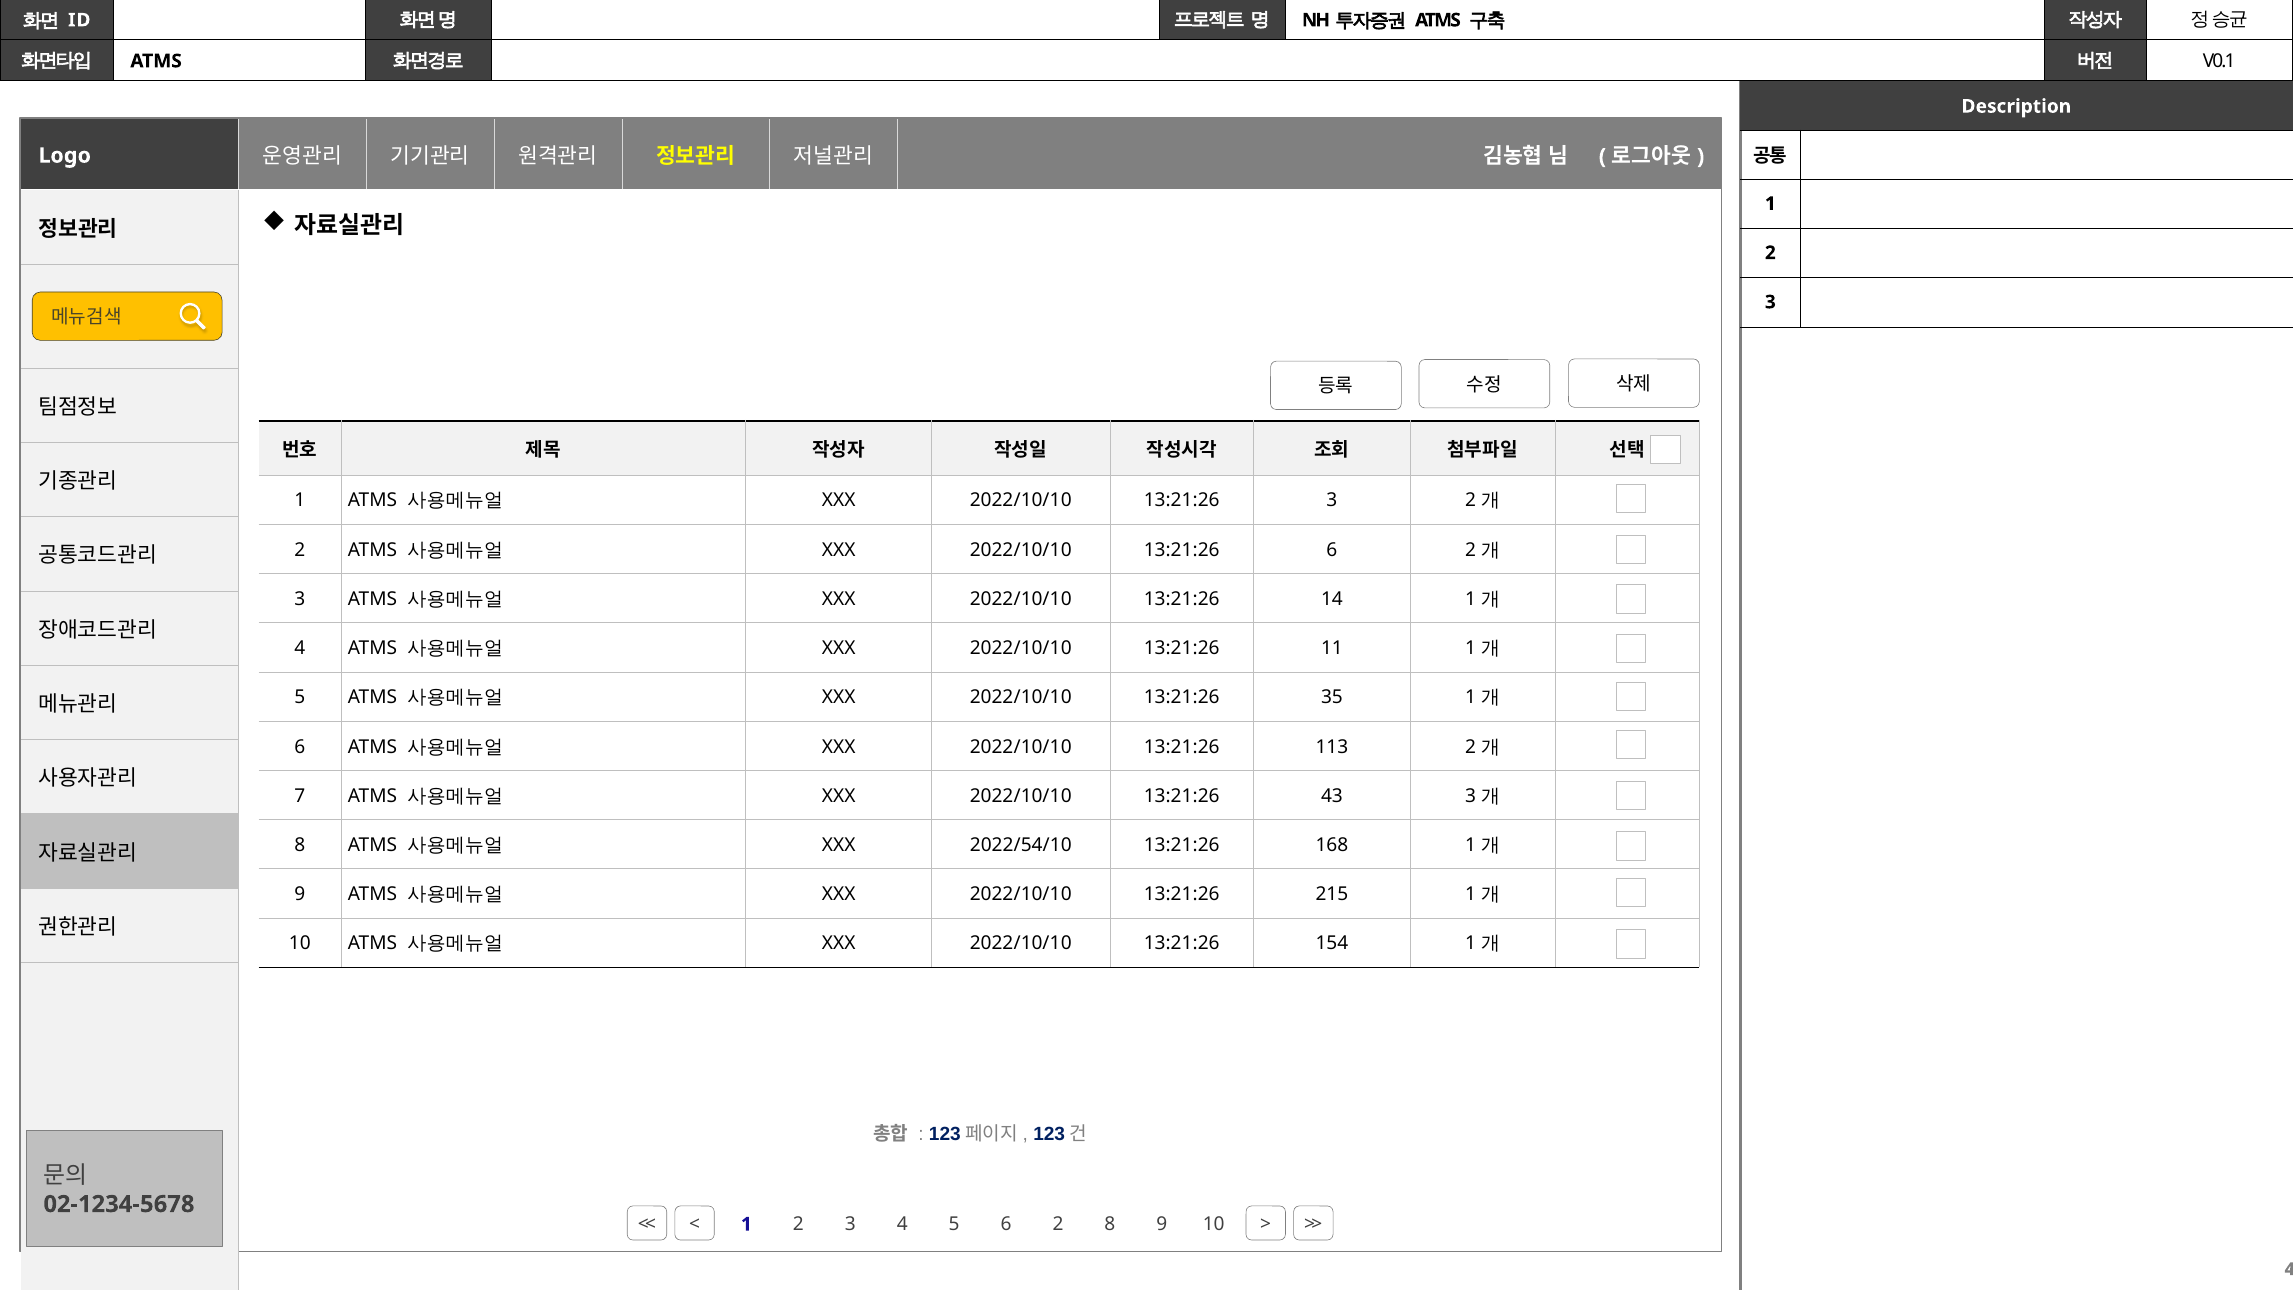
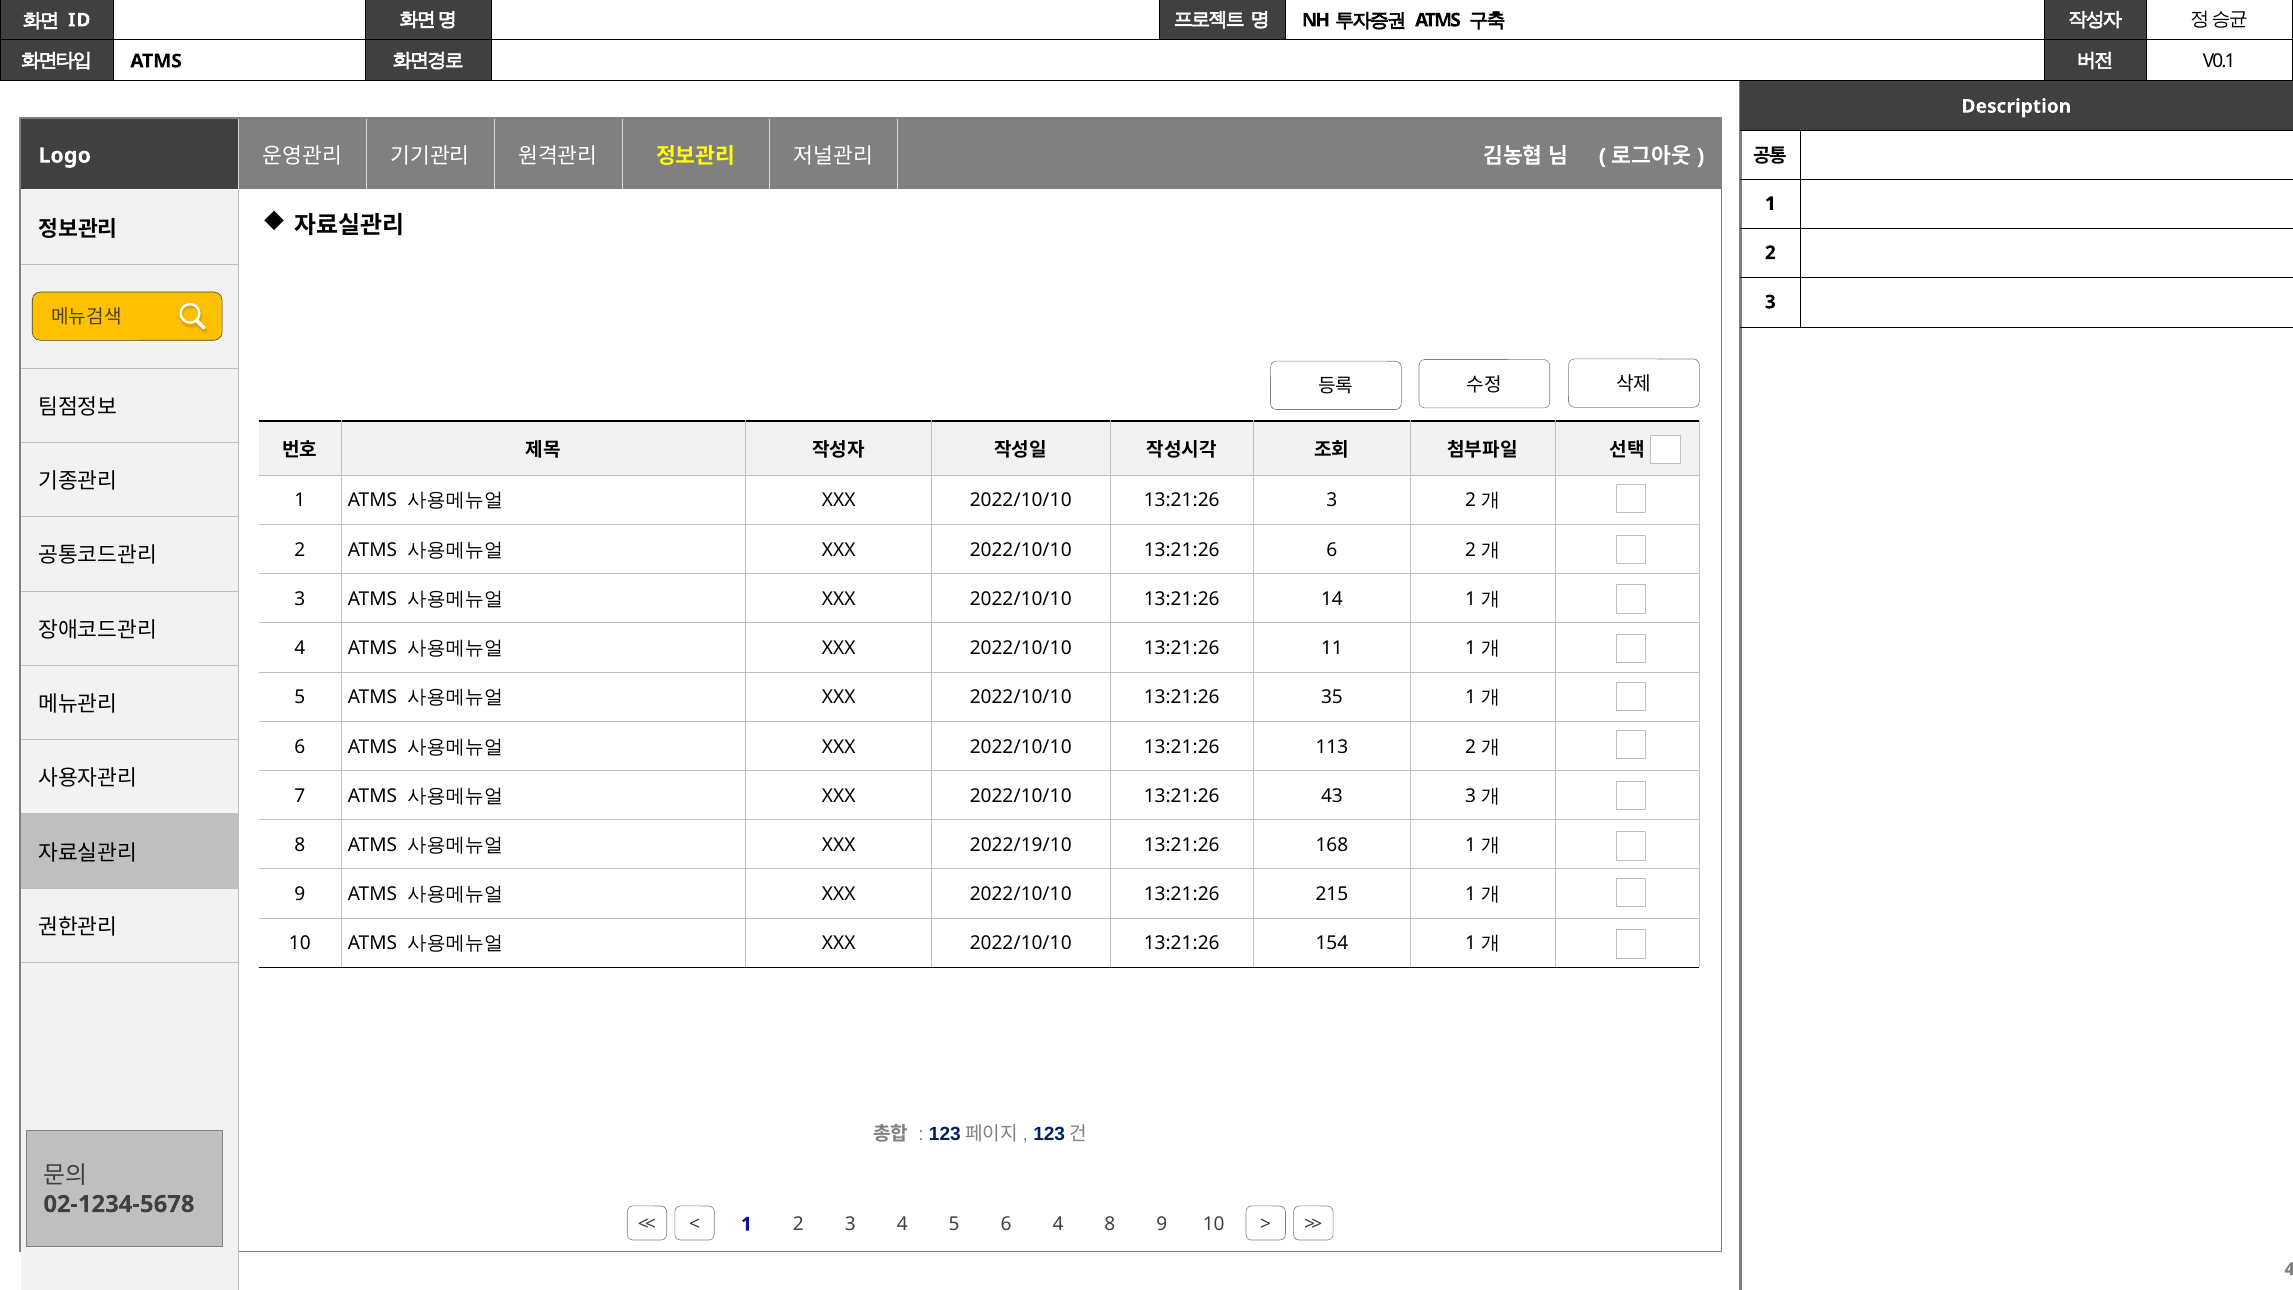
2022/54/10: 2022/54/10 -> 2022/19/10 (1021, 845)
5 6 2: 2 -> 4 (1058, 1224)
